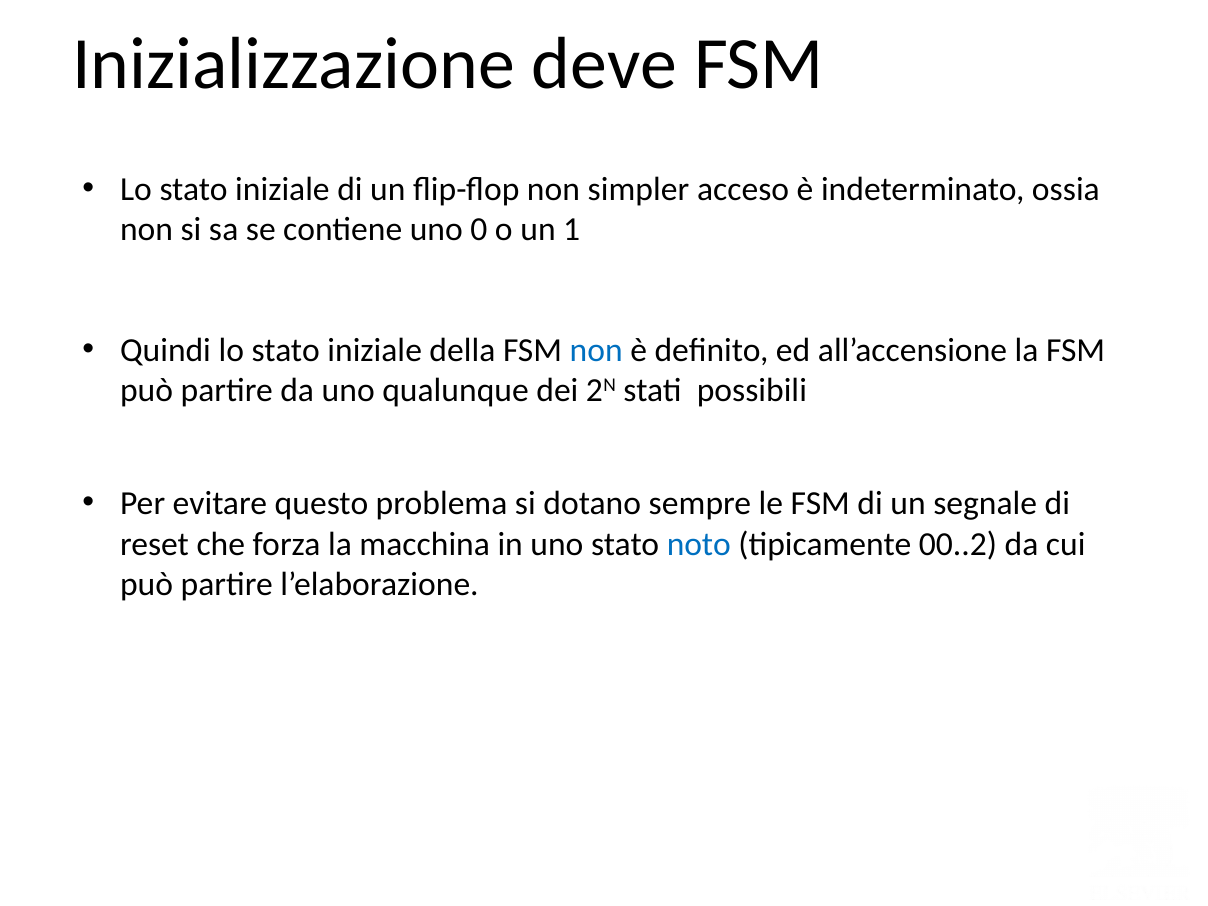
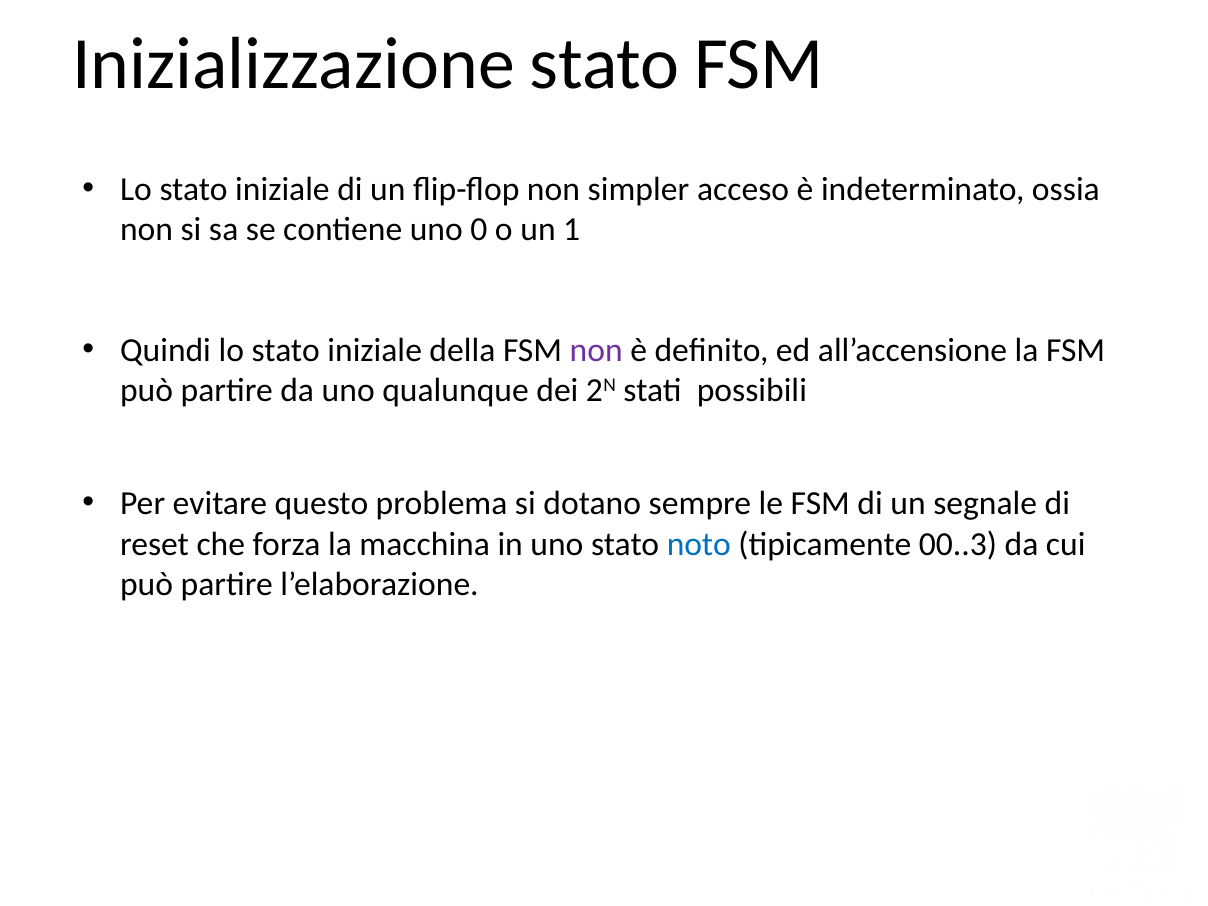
Inizializzazione deve: deve -> stato (605, 64)
non colour: blue -> purple (596, 351)
00..2: 00..2 -> 00..3 (958, 544)
